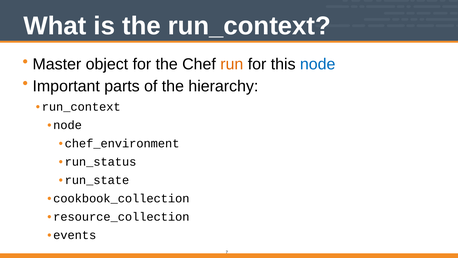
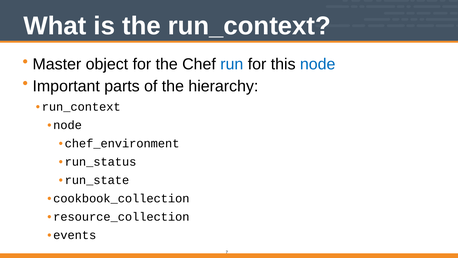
run colour: orange -> blue (232, 64)
